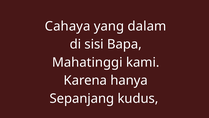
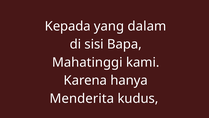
Cahaya: Cahaya -> Kepada (68, 26)
Sepanjang: Sepanjang -> Menderita (82, 98)
